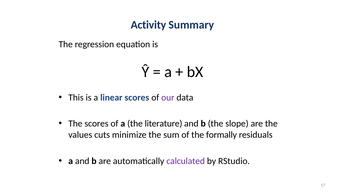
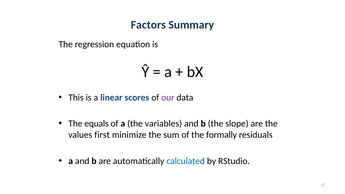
Activity: Activity -> Factors (148, 25)
The scores: scores -> equals (97, 124)
literature: literature -> variables (163, 124)
cuts: cuts -> first (102, 135)
calculated colour: purple -> blue (186, 161)
